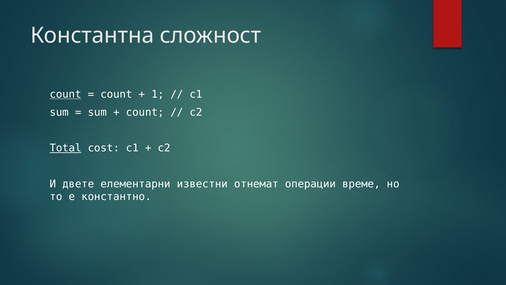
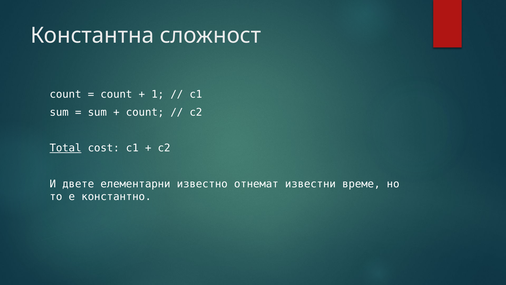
count underline: present -> none (65, 94)
известни: известни -> известно (202, 184)
операции: операции -> известни (310, 184)
